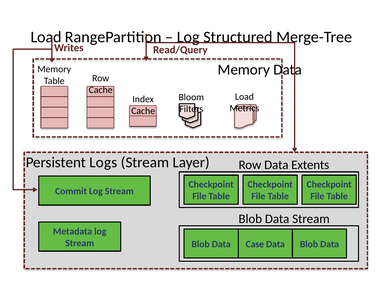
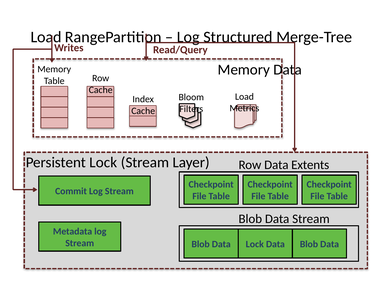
Persistent Logs: Logs -> Lock (103, 162)
Data Case: Case -> Lock (255, 244)
